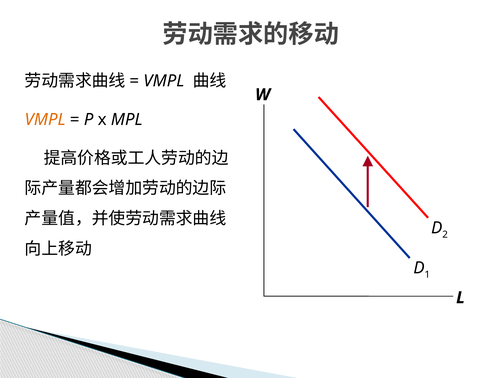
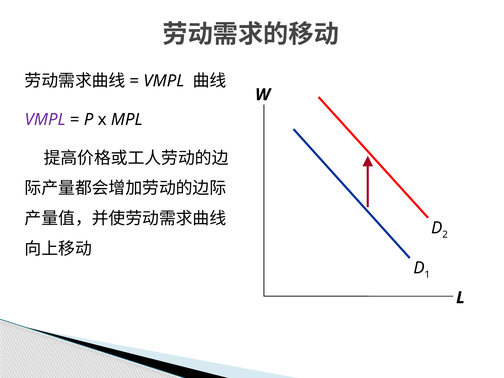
VMPL colour: orange -> purple (45, 120)
